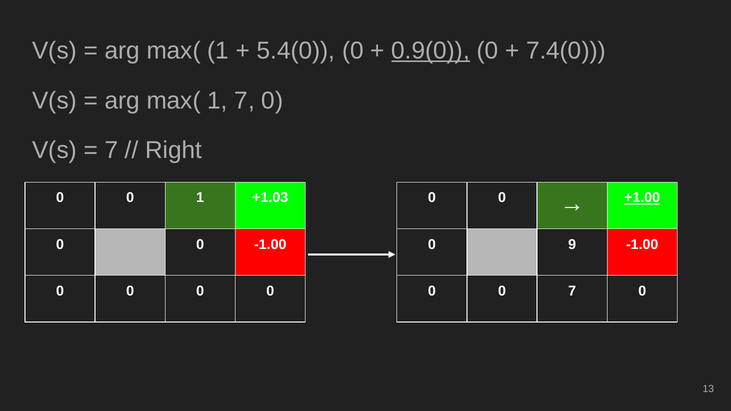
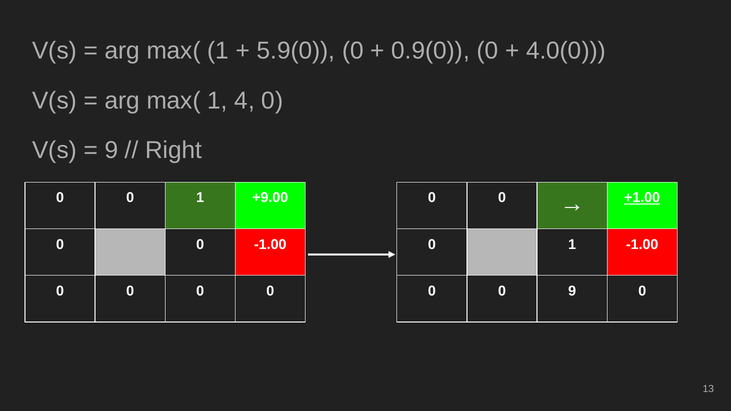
5.4(0: 5.4(0 -> 5.9(0 (296, 51)
0.9(0 underline: present -> none (431, 51)
7.4(0: 7.4(0 -> 4.0(0 (566, 51)
1 7: 7 -> 4 (245, 101)
7: 7 -> 9 (111, 151)
+1.03: +1.03 -> +9.00 (270, 198)
9: 9 -> 1 (572, 244)
0 7: 7 -> 9 (572, 291)
